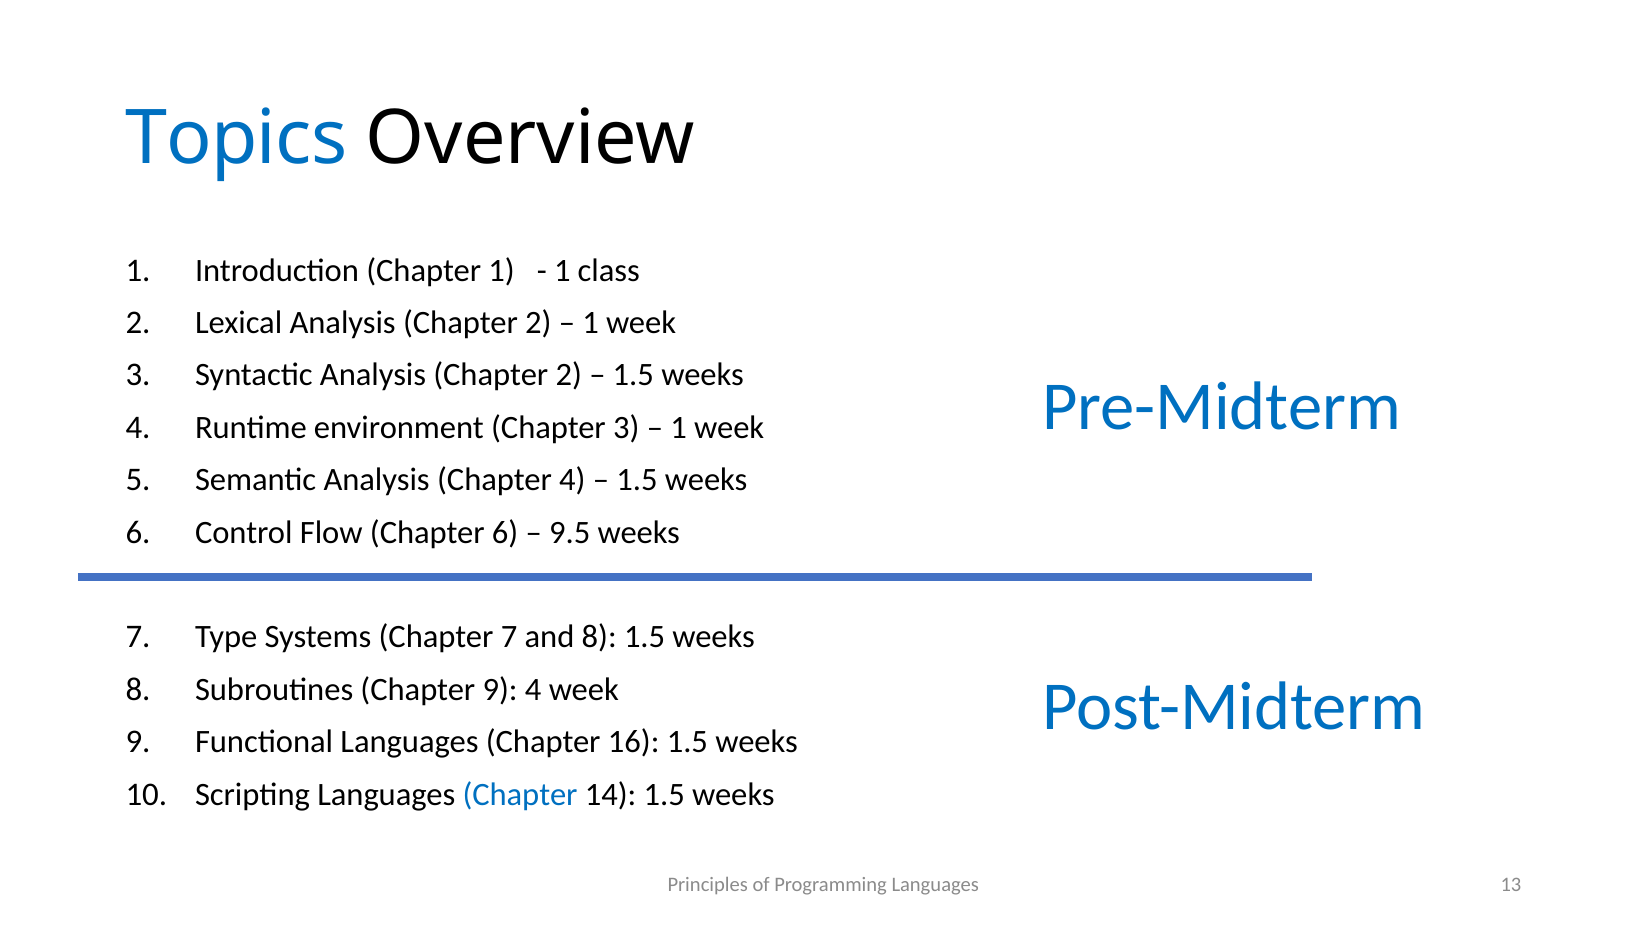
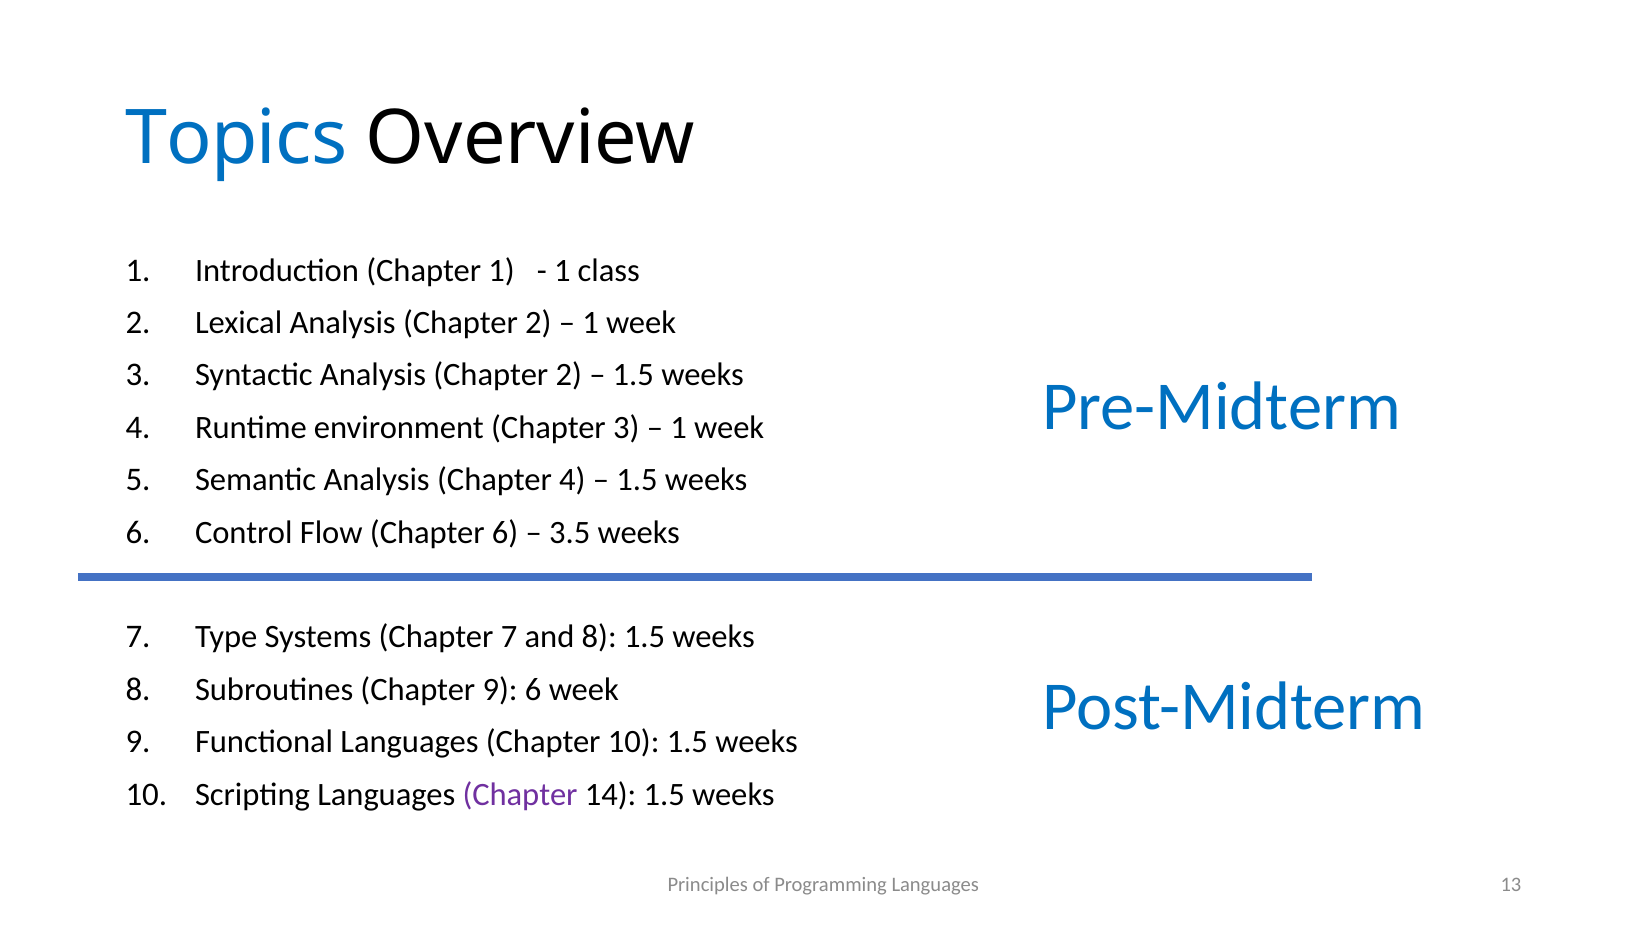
9.5: 9.5 -> 3.5 (570, 532)
9 4: 4 -> 6 (533, 689)
Chapter 16: 16 -> 10 (634, 742)
Chapter colour: blue -> purple (520, 794)
